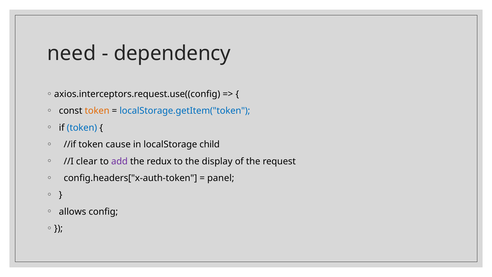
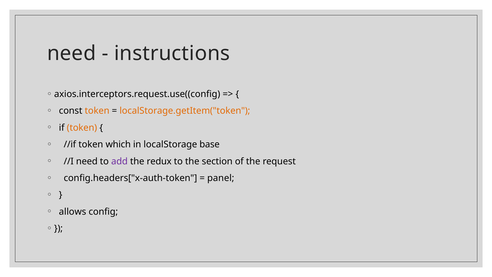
dependency: dependency -> instructions (172, 53)
localStorage.getItem("token colour: blue -> orange (185, 111)
token colour: blue -> orange (82, 128)
cause: cause -> which (118, 144)
child: child -> base (210, 144)
//I clear: clear -> need (87, 161)
display: display -> section (217, 161)
